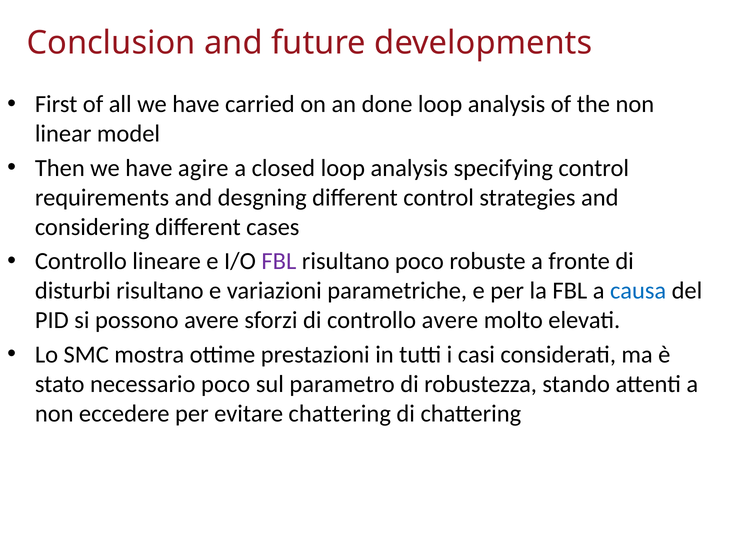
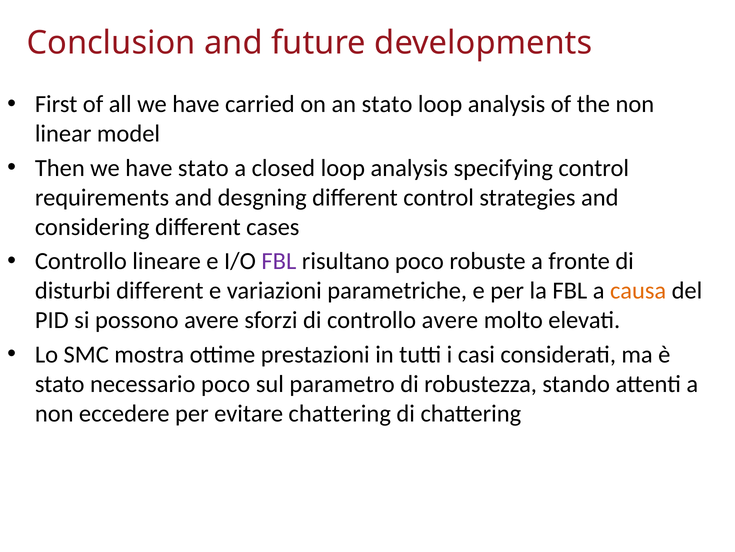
an done: done -> stato (387, 104)
have agire: agire -> stato (203, 168)
disturbi risultano: risultano -> different (160, 290)
causa colour: blue -> orange (638, 290)
